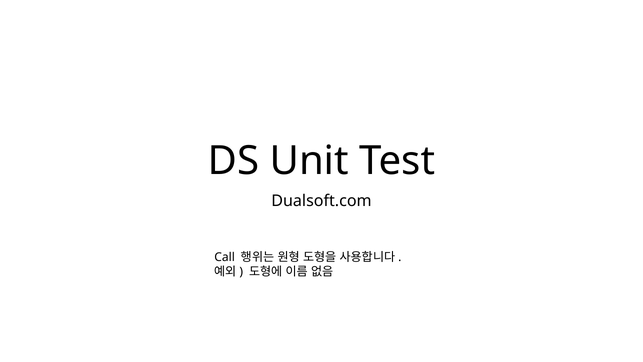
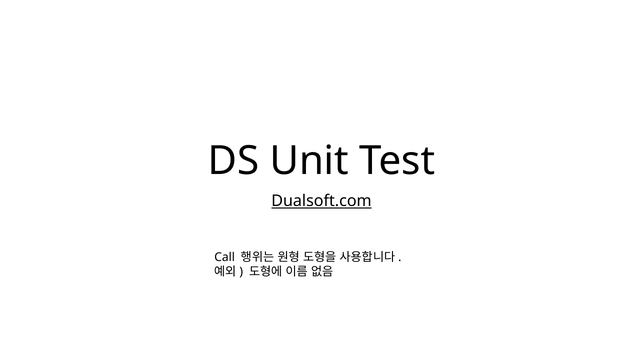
Dualsoft.com underline: none -> present (321, 201)
